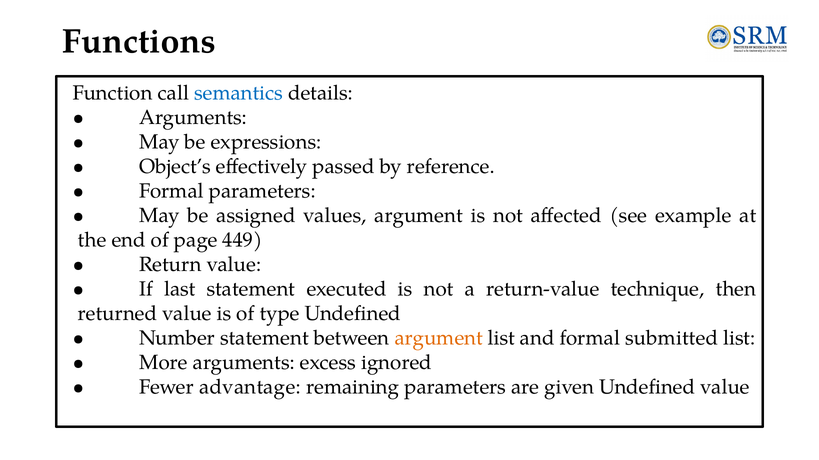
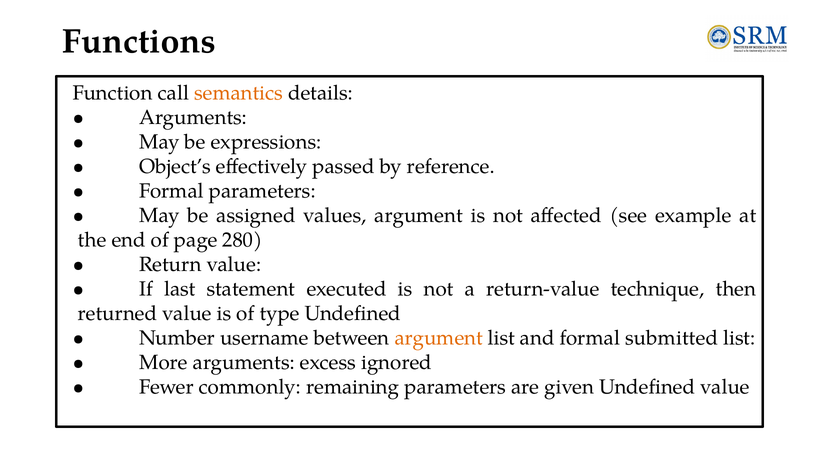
semantics colour: blue -> orange (239, 93)
449: 449 -> 280 (242, 240)
Number statement: statement -> username (264, 339)
advantage: advantage -> commonly (250, 388)
